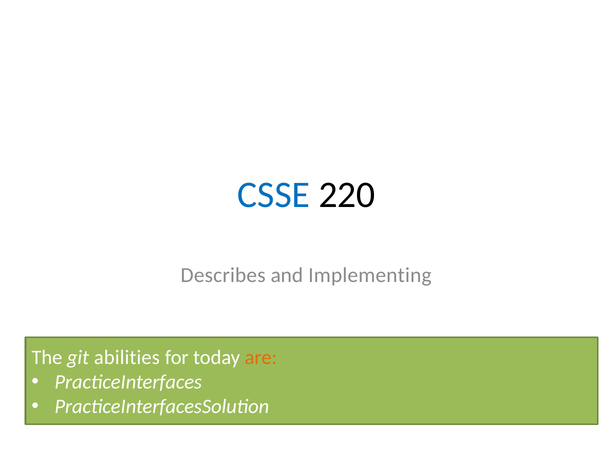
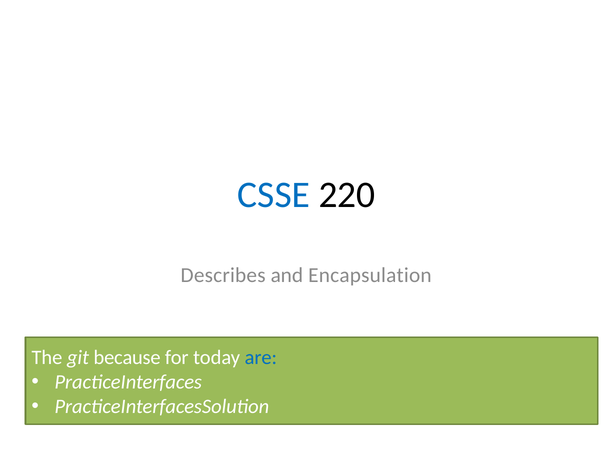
Implementing: Implementing -> Encapsulation (370, 275)
abilities: abilities -> because (127, 357)
are colour: orange -> blue (261, 357)
